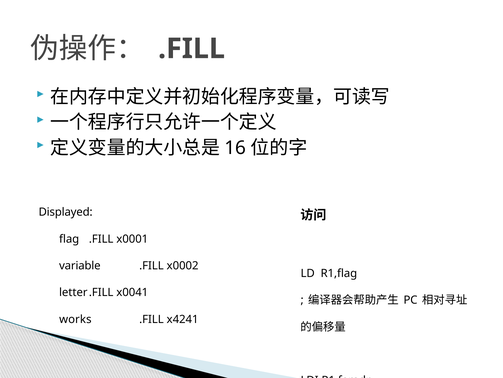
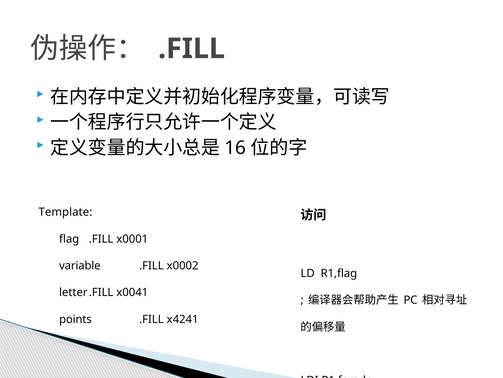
Displayed: Displayed -> Template (65, 212)
works: works -> points (75, 319)
